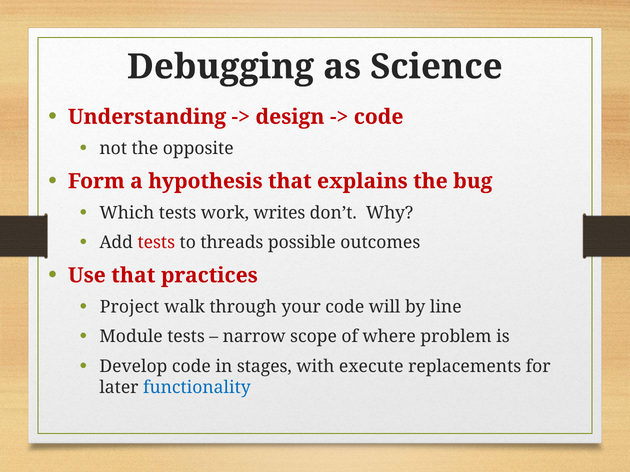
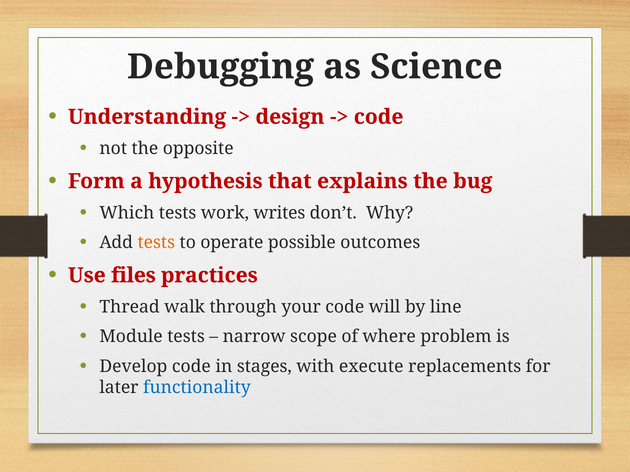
tests colour: red -> orange (156, 243)
threads: threads -> operate (232, 243)
Use that: that -> files (133, 276)
Project: Project -> Thread (130, 307)
